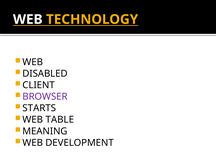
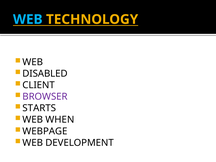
WEB colour: white -> light blue (28, 19)
TABLE: TABLE -> WHEN (60, 120)
MEANING: MEANING -> WEBPAGE (45, 131)
